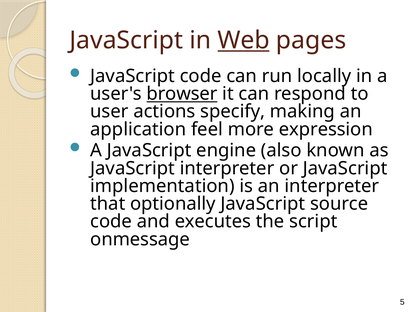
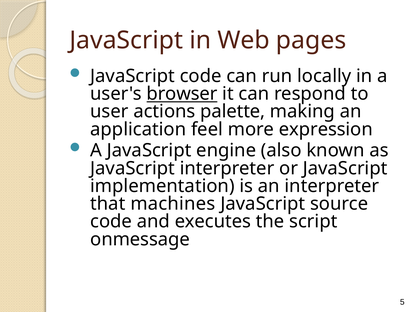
Web underline: present -> none (244, 40)
specify: specify -> palette (233, 112)
optionally: optionally -> machines (173, 204)
